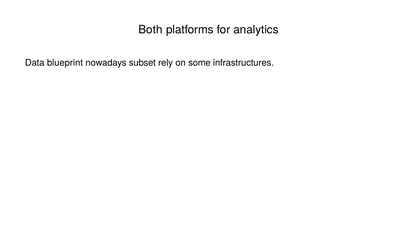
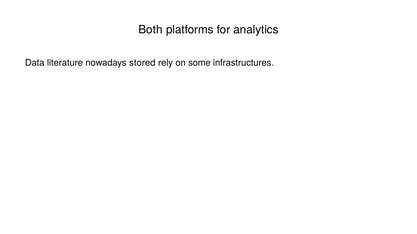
blueprint: blueprint -> literature (65, 63)
subset: subset -> stored (142, 63)
